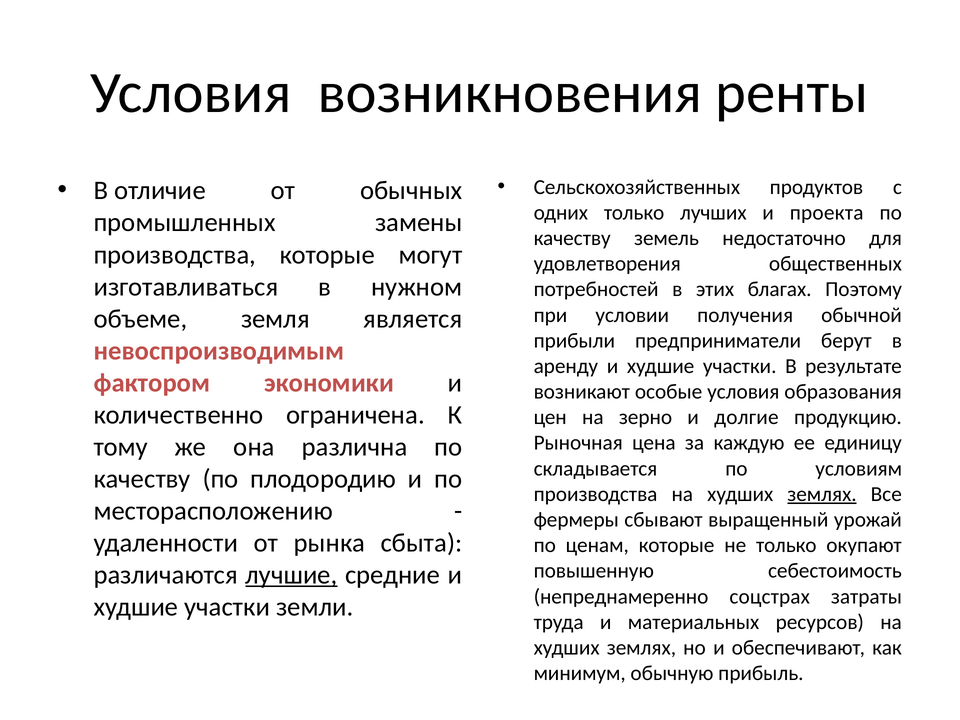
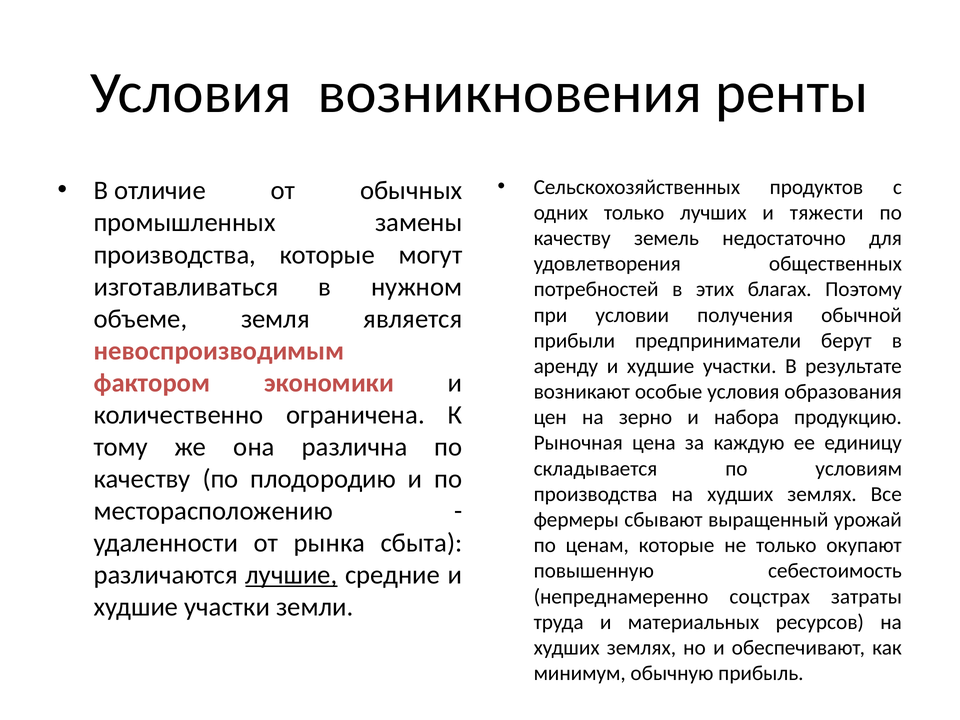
проекта: проекта -> тяжести (827, 213)
долгие: долгие -> набора (747, 417)
землях underline: present -> none (822, 494)
